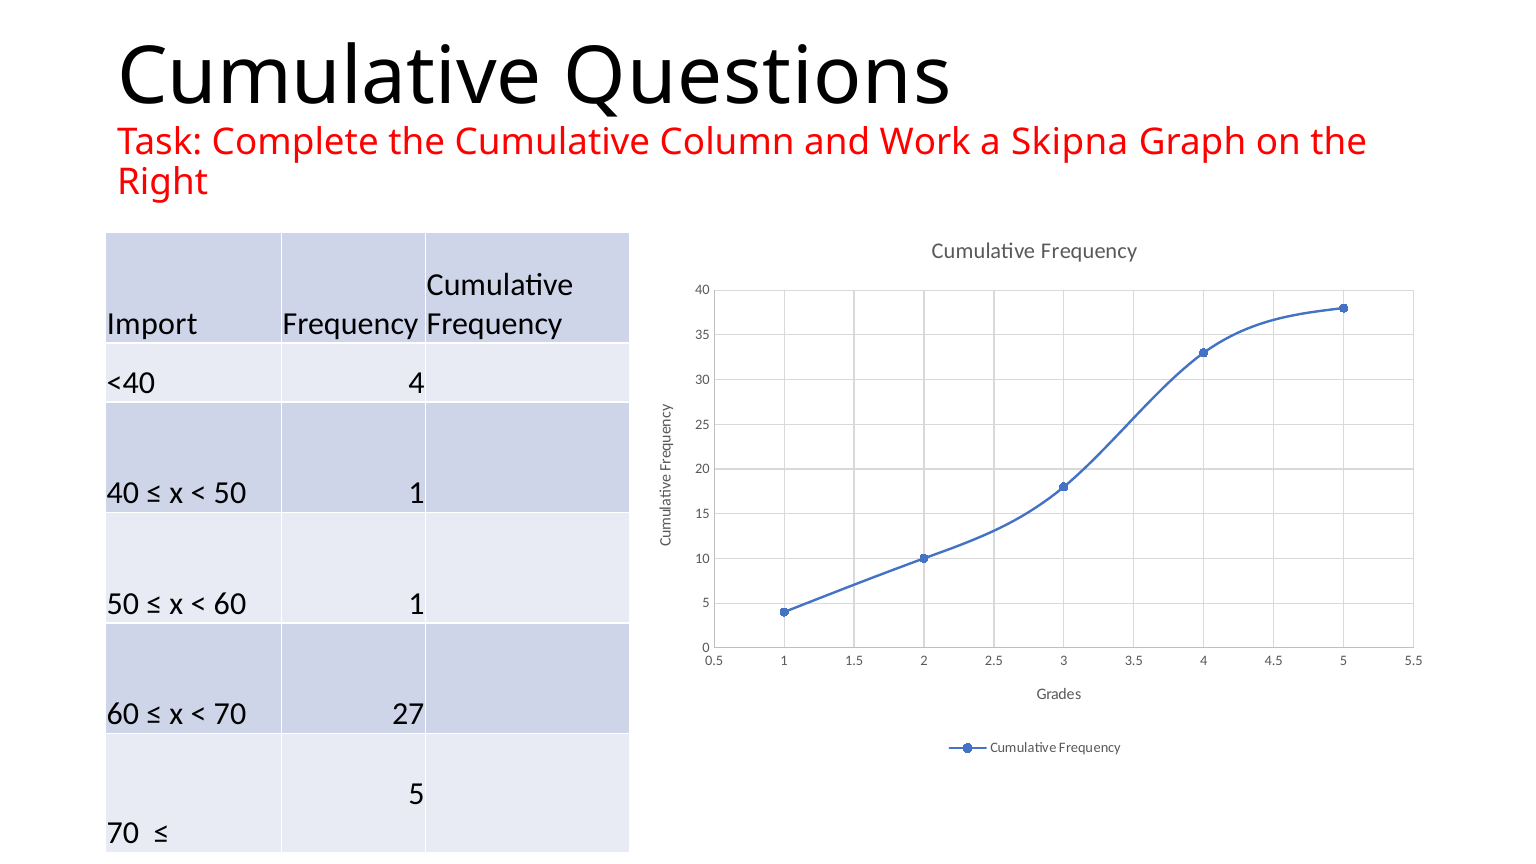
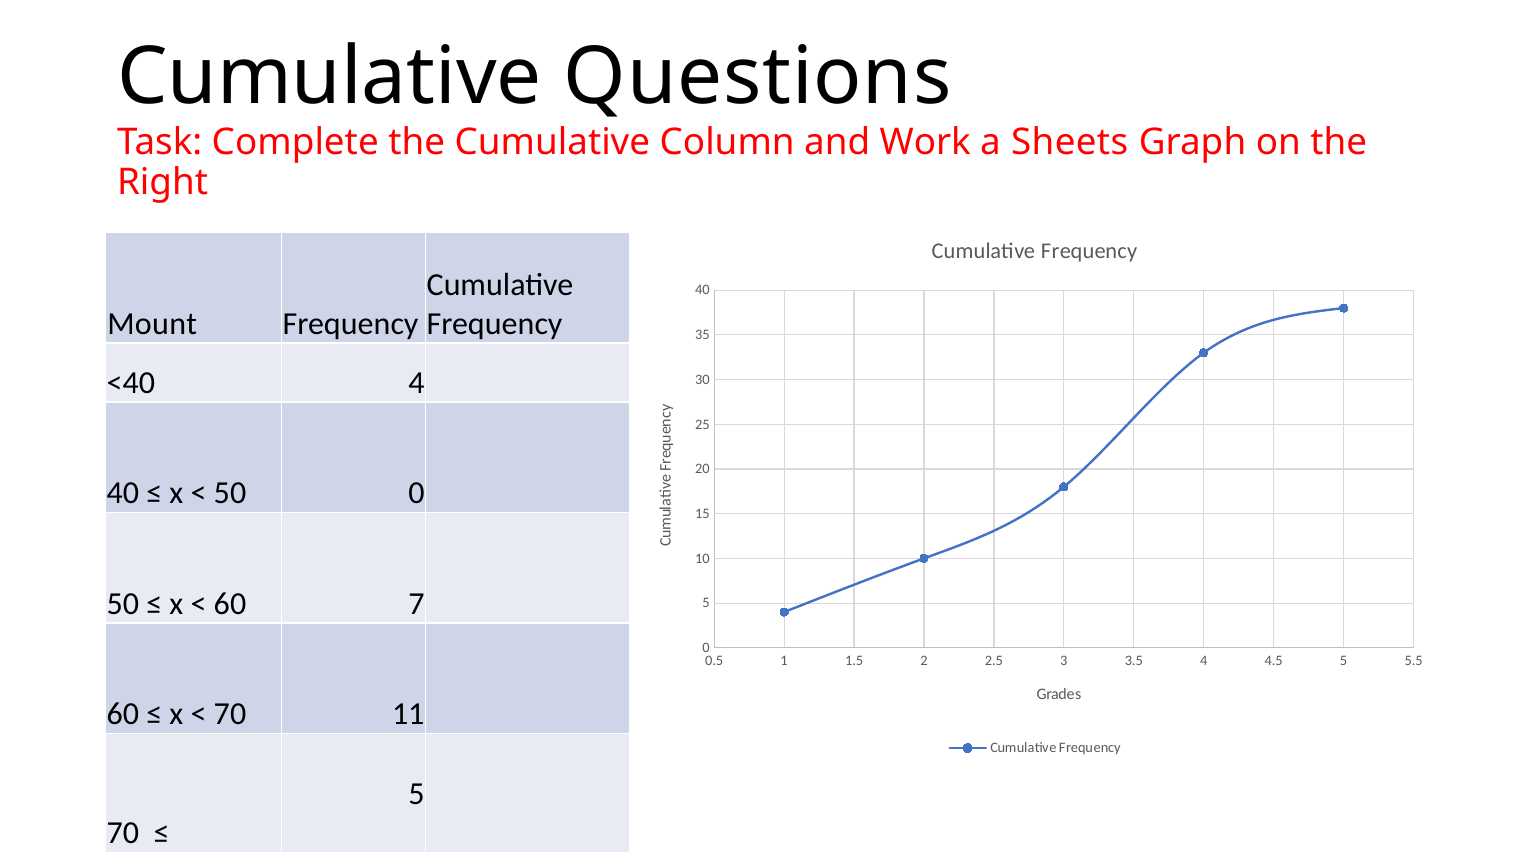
Skipna: Skipna -> Sheets (1070, 142)
Import: Import -> Mount (152, 324)
50 1: 1 -> 0 (416, 493)
60 1: 1 -> 7 (416, 604)
27: 27 -> 11 (408, 714)
